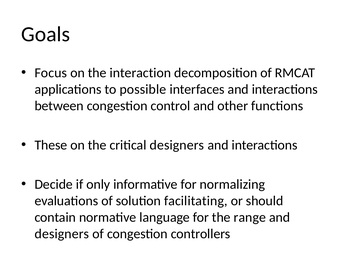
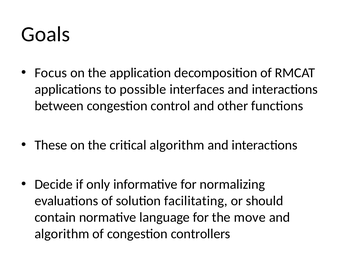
interaction: interaction -> application (140, 73)
critical designers: designers -> algorithm (177, 145)
range: range -> move (250, 218)
designers: designers -> algorithm (62, 234)
